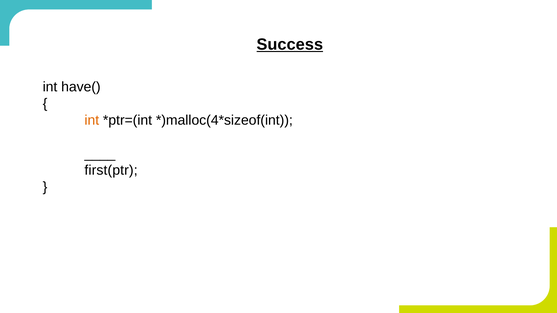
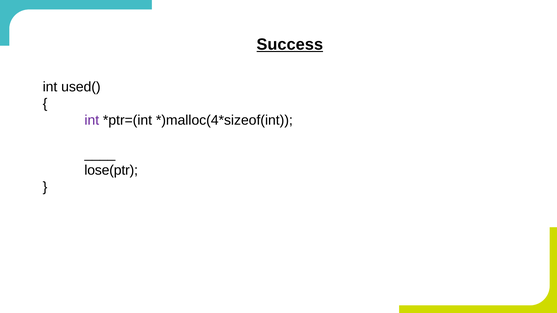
have(: have( -> used( (81, 87)
int colour: orange -> purple (92, 120)
first(ptr: first(ptr -> lose(ptr (111, 171)
